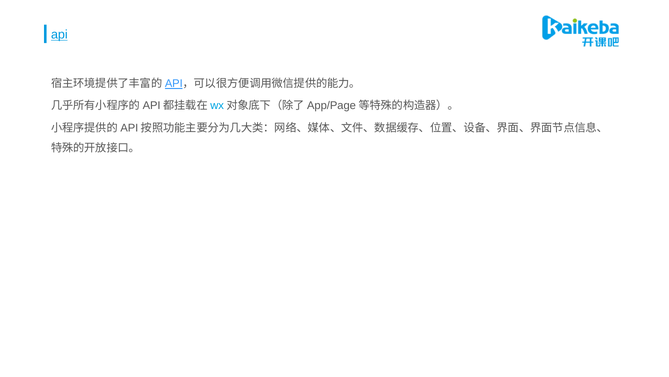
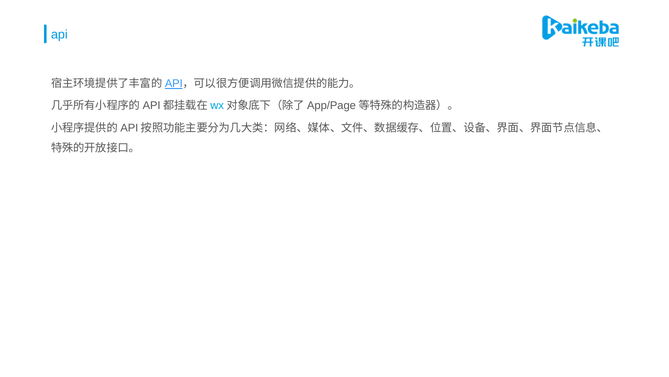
api underline: present -> none (59, 35)
